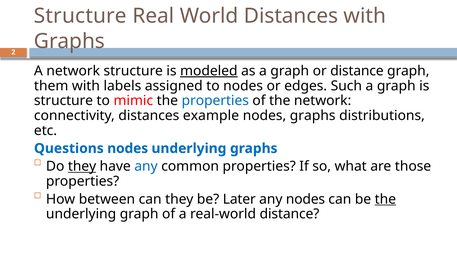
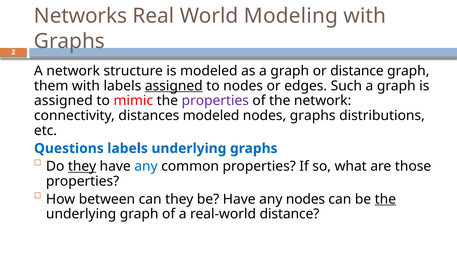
Structure: Structure -> Networks (81, 16)
World Distances: Distances -> Modeling (291, 16)
modeled underline: present -> none (209, 71)
assigned underline: none -> present (174, 86)
structure: structure -> assigned (63, 101)
properties colour: blue -> purple (215, 101)
distances example: example -> modeled (211, 116)
Questions nodes: nodes -> labels (128, 148)
be Later: Later -> Have (239, 199)
